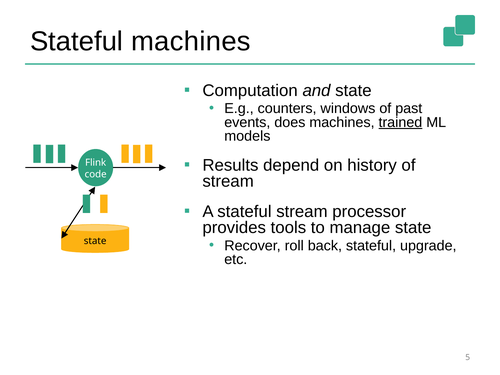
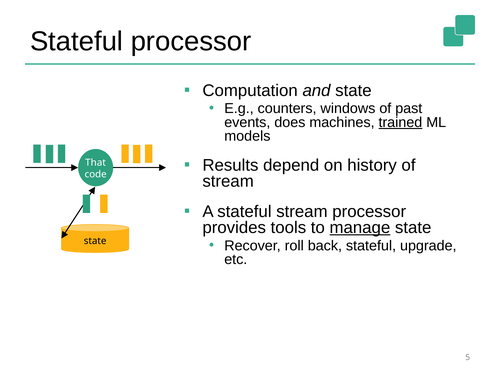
Stateful machines: machines -> processor (191, 41)
Flink: Flink -> That (96, 162)
manage underline: none -> present (360, 228)
